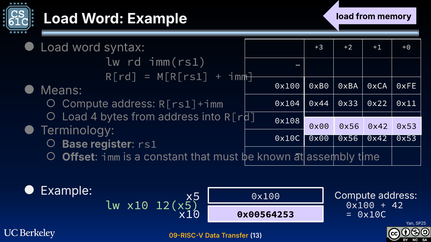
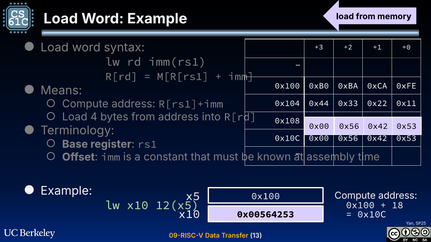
42: 42 -> 18 (398, 205)
